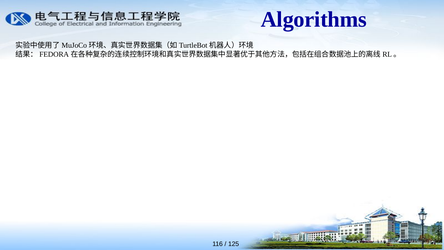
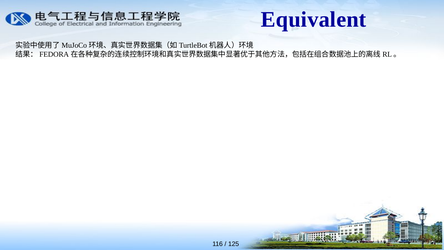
Algorithms: Algorithms -> Equivalent (314, 20)
